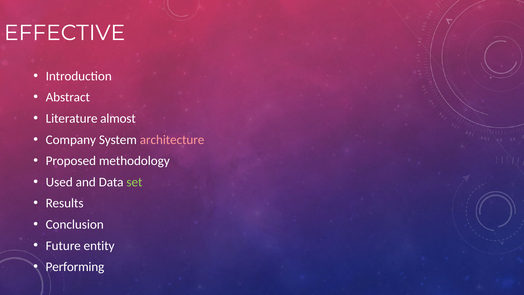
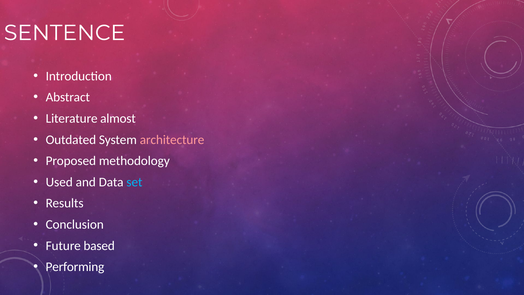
EFFECTIVE: EFFECTIVE -> SENTENCE (65, 33)
Company: Company -> Outdated (71, 140)
set colour: light green -> light blue (134, 182)
entity: entity -> based (99, 246)
